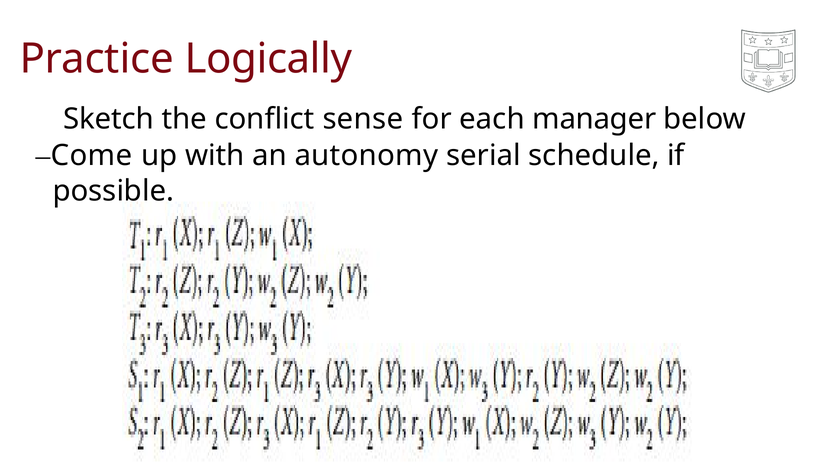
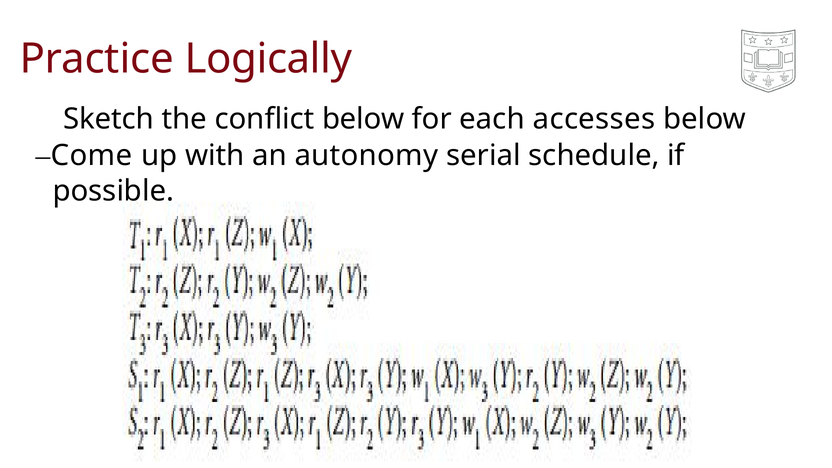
conflict sense: sense -> below (363, 119)
manager: manager -> accesses (594, 119)
